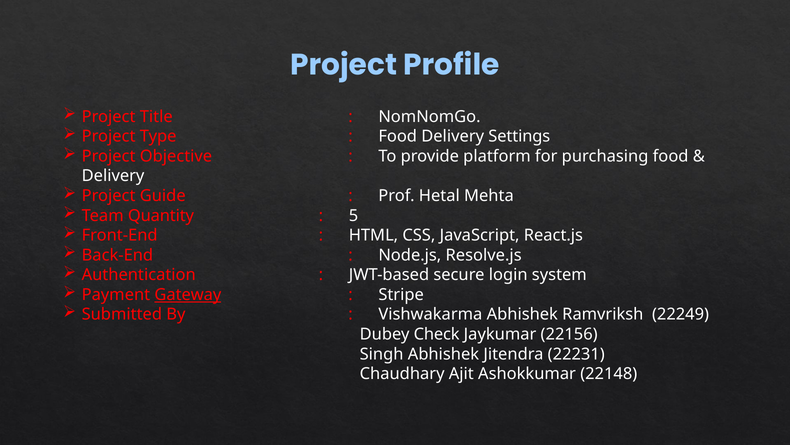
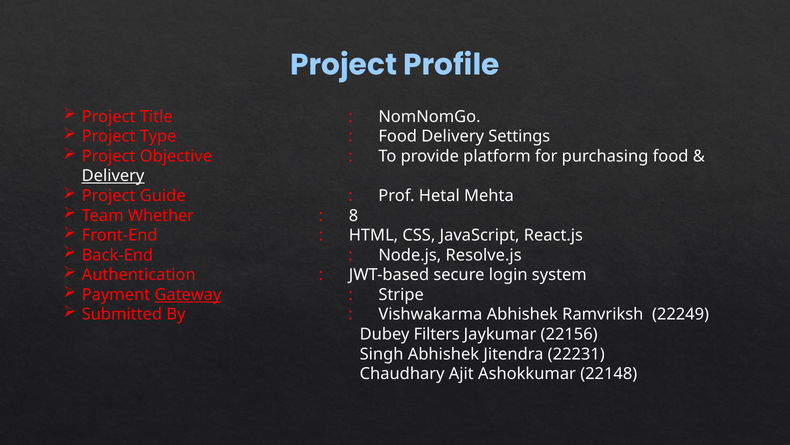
Delivery underline: none -> present (113, 176)
Quantity: Quantity -> Whether (161, 215)
5: 5 -> 8 (354, 215)
Check: Check -> Filters (437, 334)
